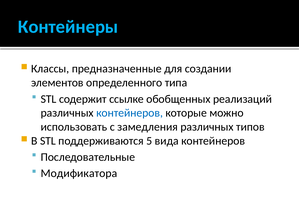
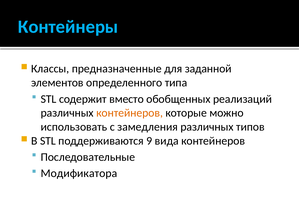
создании: создании -> заданной (208, 69)
ссылке: ссылке -> вместо (127, 99)
контейнеров colour: blue -> orange (130, 113)
5: 5 -> 9 (149, 141)
